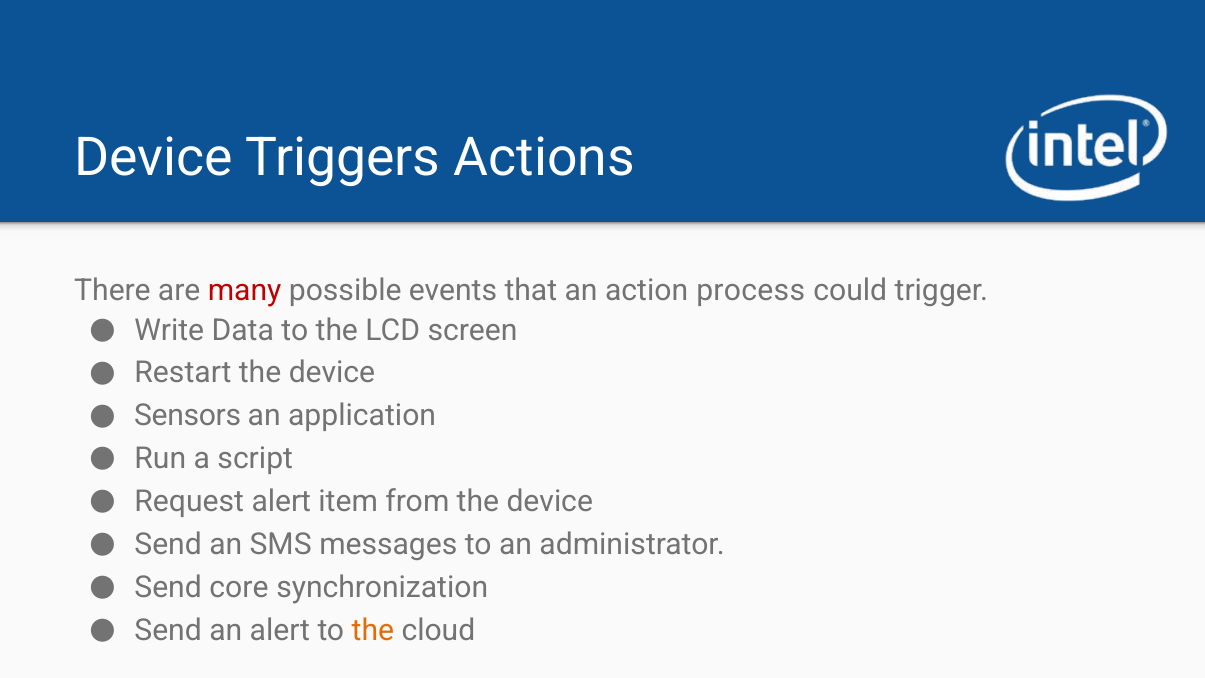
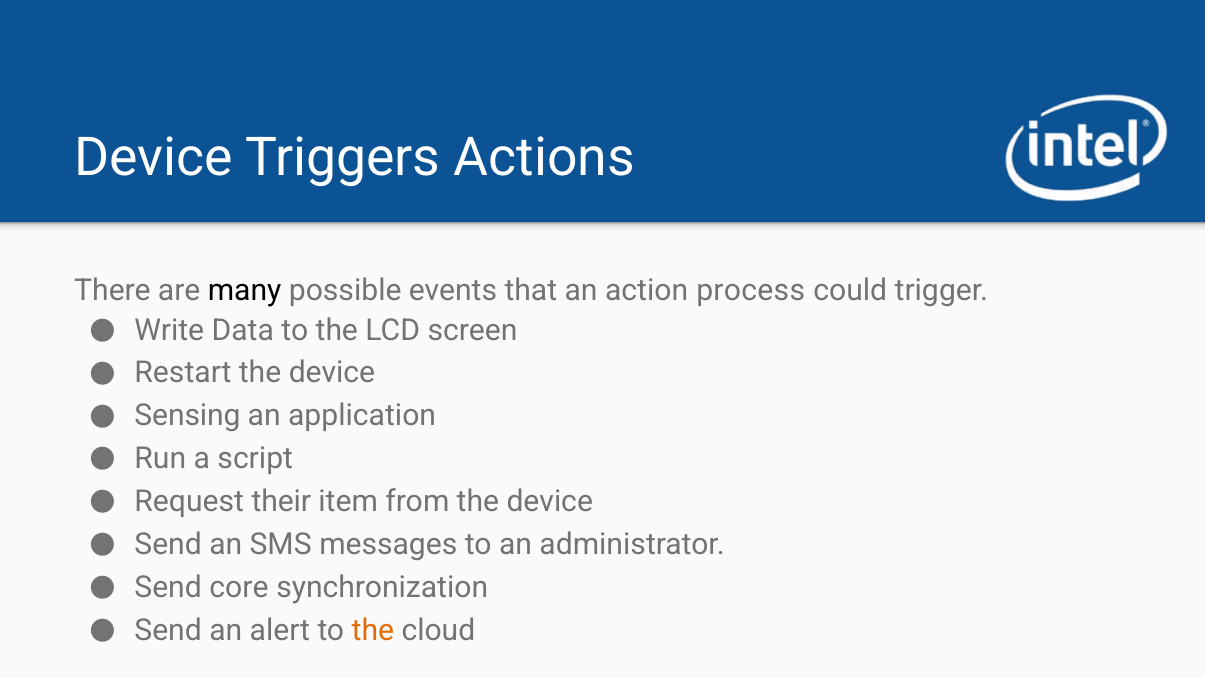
many colour: red -> black (245, 291)
Sensors: Sensors -> Sensing (188, 416)
Request alert: alert -> their (281, 501)
